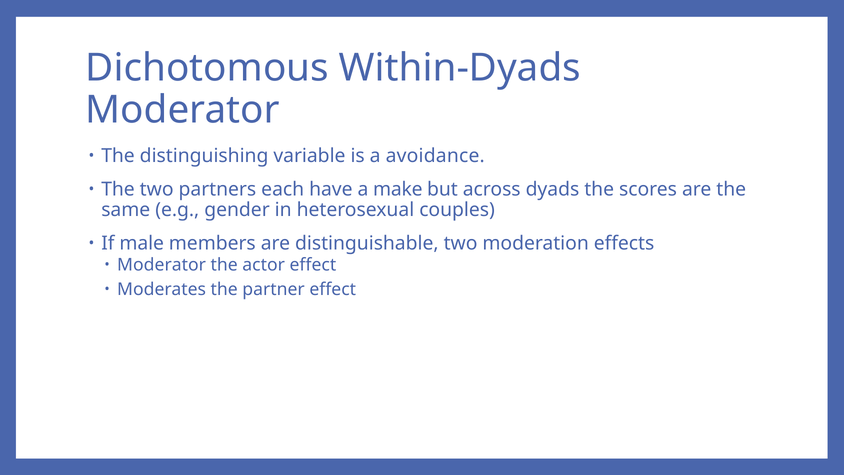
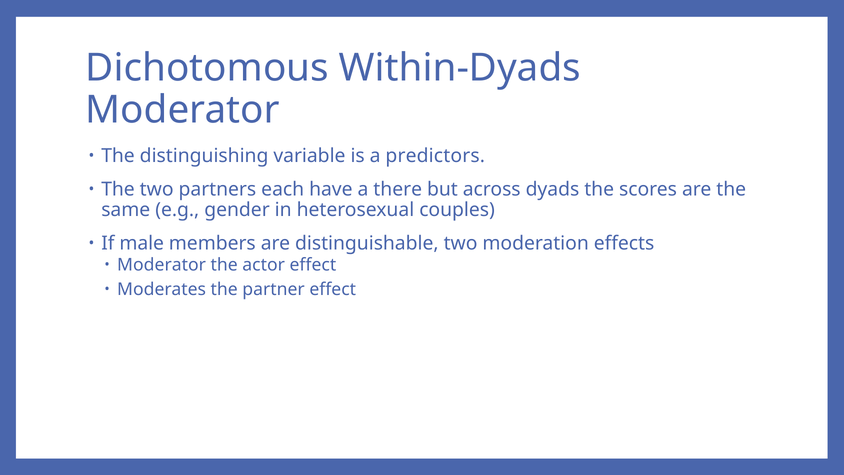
avoidance: avoidance -> predictors (435, 156)
make: make -> there (398, 189)
